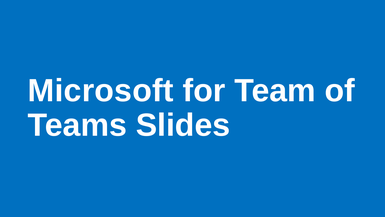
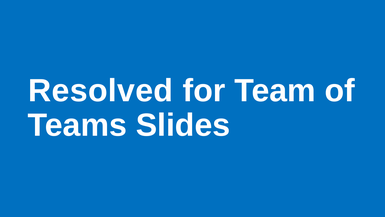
Microsoft: Microsoft -> Resolved (101, 90)
